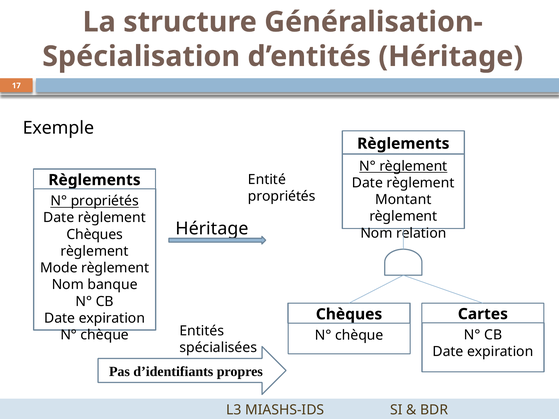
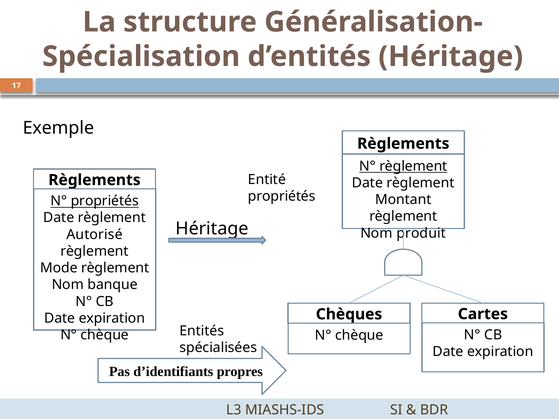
relation: relation -> produit (421, 233)
Chèques: Chèques -> Autorisé (95, 235)
